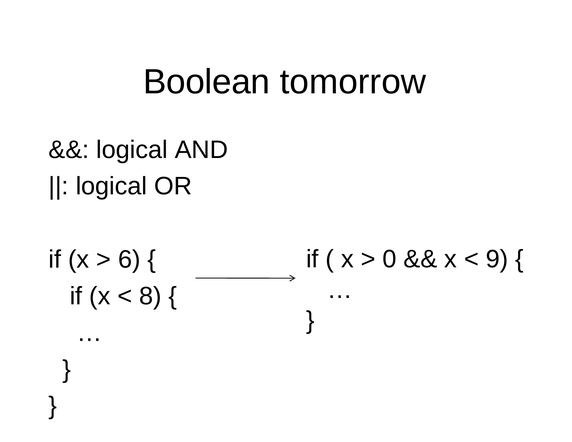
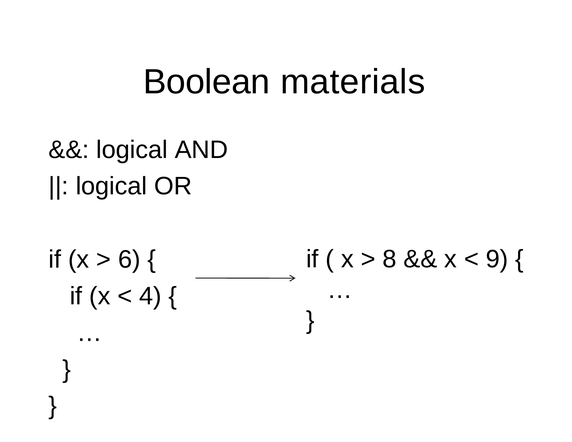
tomorrow: tomorrow -> materials (353, 82)
0: 0 -> 8 (390, 259)
8: 8 -> 4 (150, 296)
